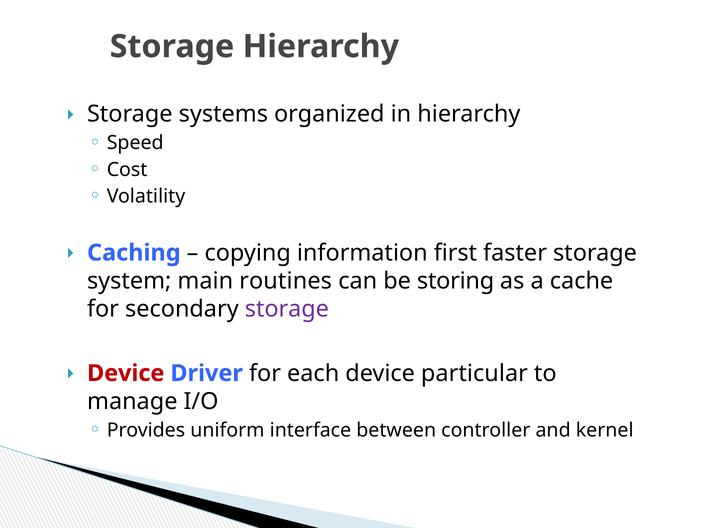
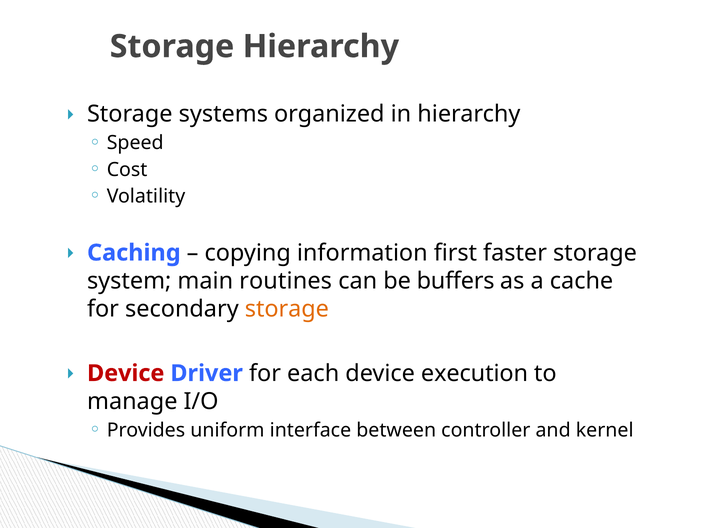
storing: storing -> buffers (456, 281)
storage colour: purple -> orange (287, 309)
particular: particular -> execution (475, 373)
